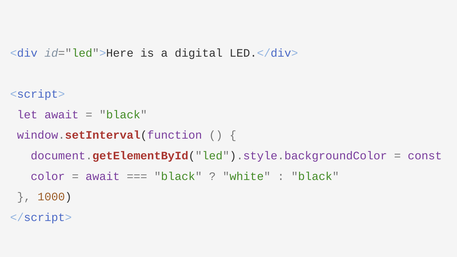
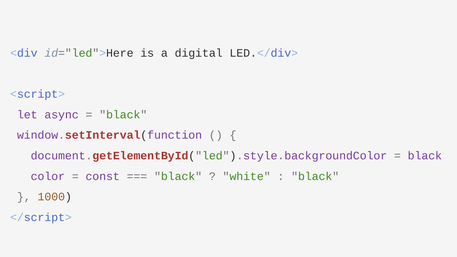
let await: await -> async (62, 115)
const: const -> black (425, 156)
await: await -> const (103, 176)
